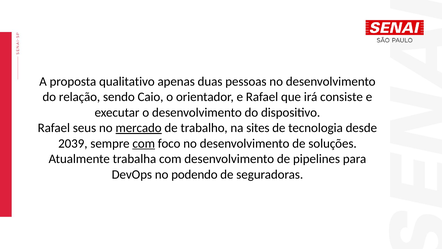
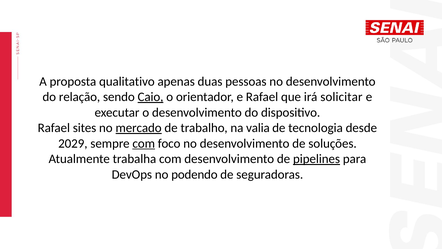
Caio underline: none -> present (151, 97)
consiste: consiste -> solicitar (341, 97)
seus: seus -> sites (85, 128)
sites: sites -> valia (258, 128)
2039: 2039 -> 2029 (73, 143)
pipelines underline: none -> present (317, 159)
